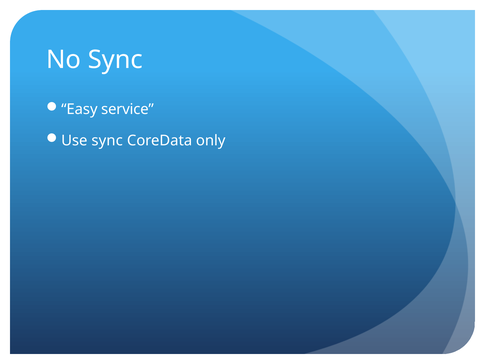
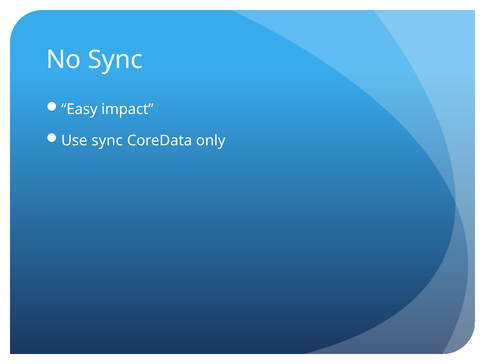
service: service -> impact (127, 109)
